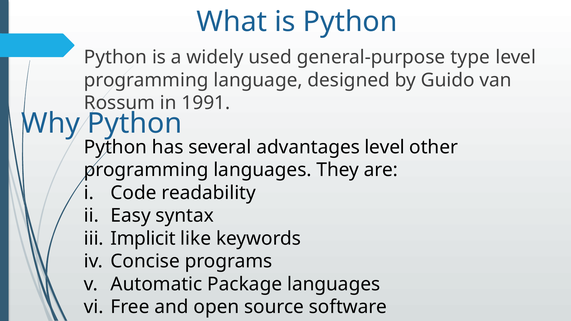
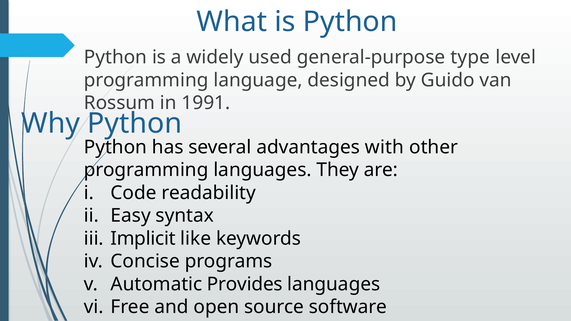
advantages level: level -> with (385, 147)
Package: Package -> Provides (245, 284)
